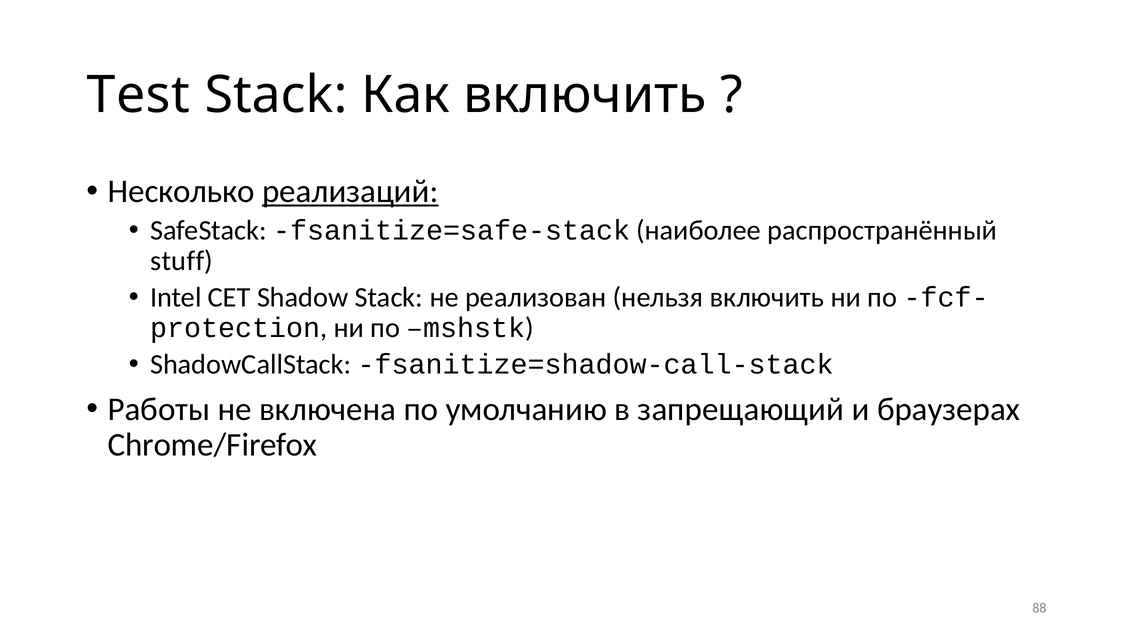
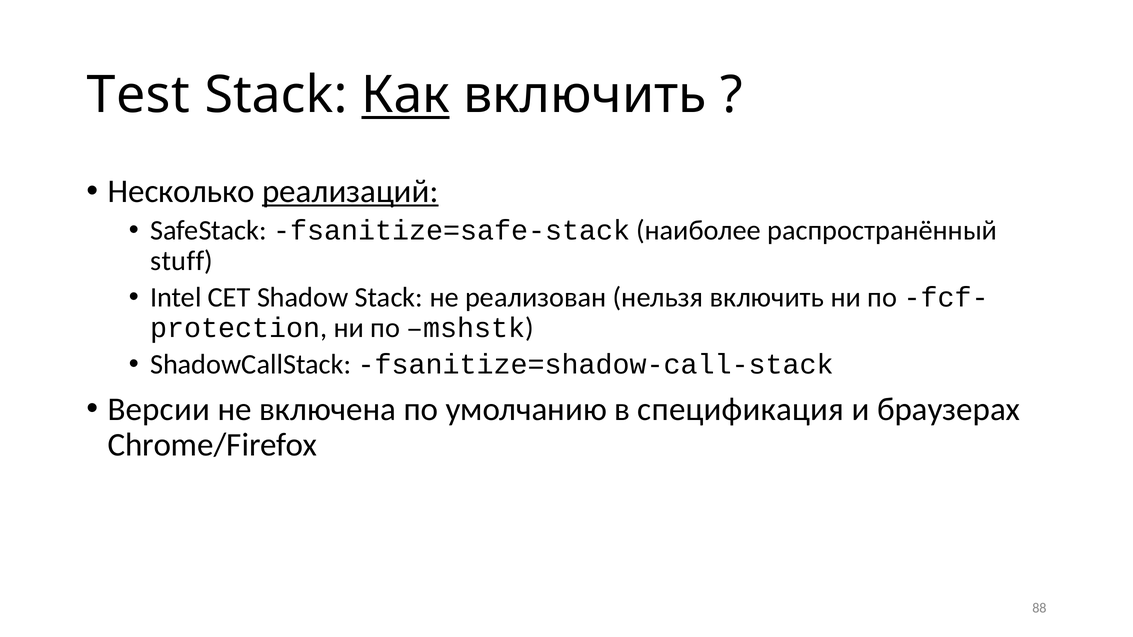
Как underline: none -> present (406, 95)
Работы: Работы -> Версии (159, 409)
запрещающий: запрещающий -> спецификация (741, 409)
